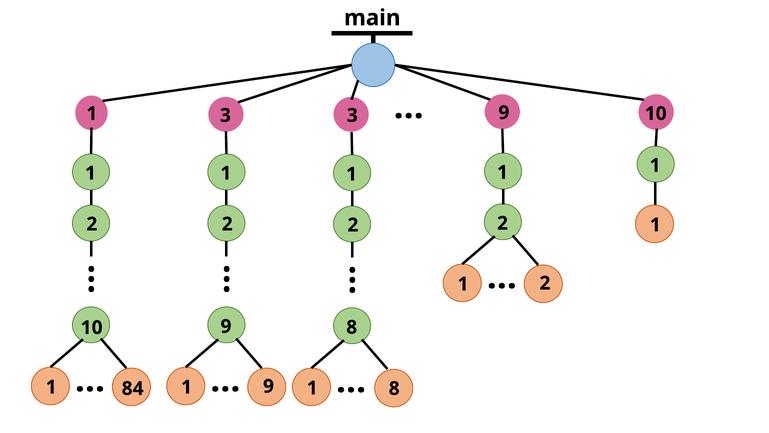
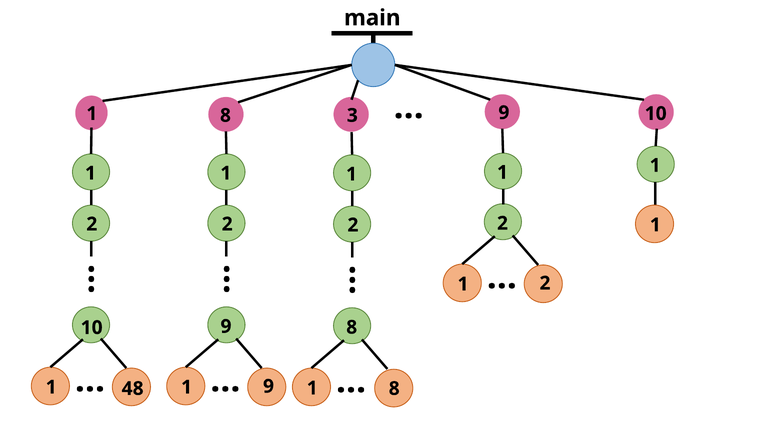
1 3: 3 -> 8 (225, 115)
84: 84 -> 48 (133, 388)
